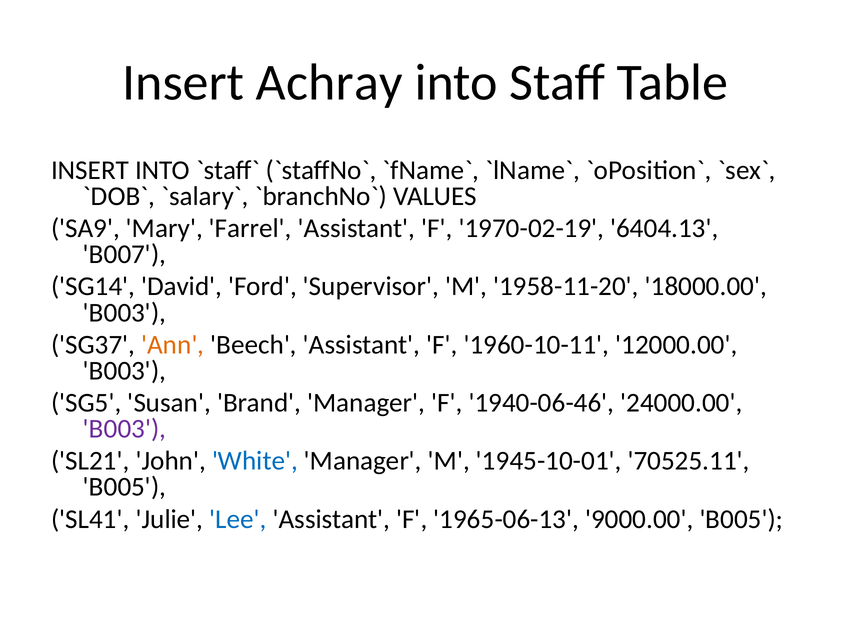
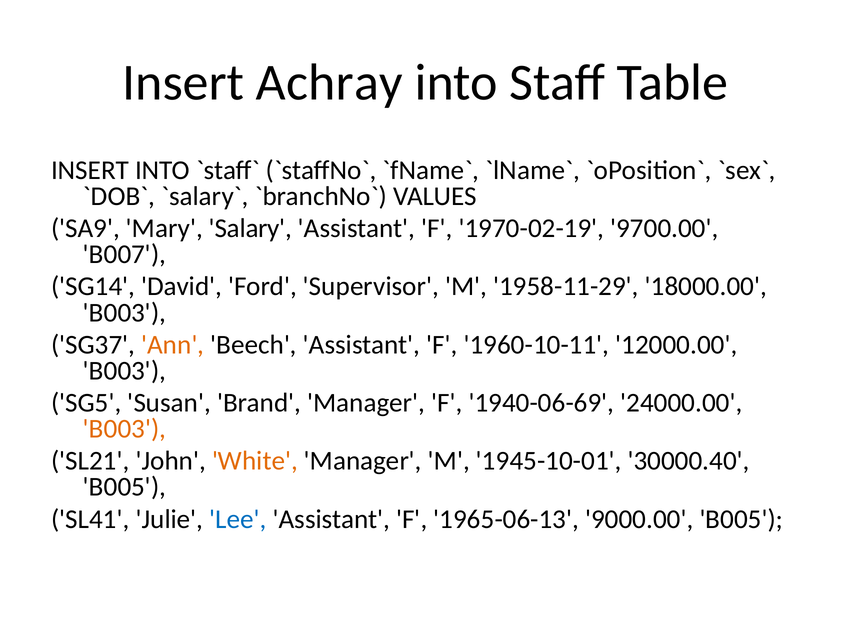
Farrel: Farrel -> Salary (250, 228)
6404.13: 6404.13 -> 9700.00 (664, 228)
1958-11-20: 1958-11-20 -> 1958-11-29 (566, 287)
1940-06-46: 1940-06-46 -> 1940-06-69 (541, 403)
B003 colour: purple -> orange (125, 429)
White colour: blue -> orange (255, 461)
70525.11: 70525.11 -> 30000.40 (689, 461)
